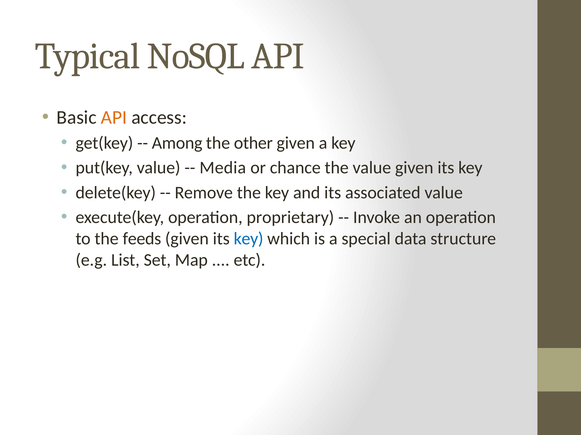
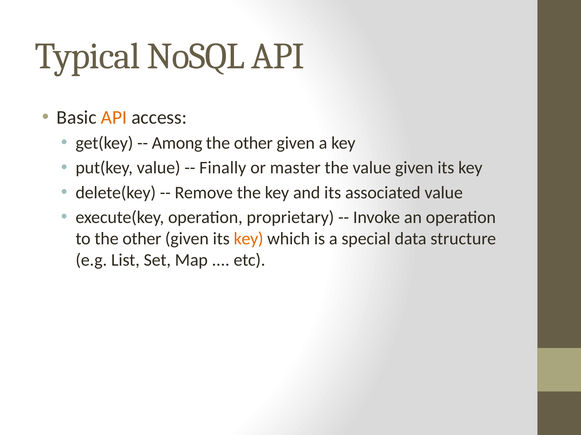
Media: Media -> Finally (223, 168)
chance: chance -> master (295, 168)
to the feeds: feeds -> other (142, 239)
key colour: blue -> orange (249, 239)
